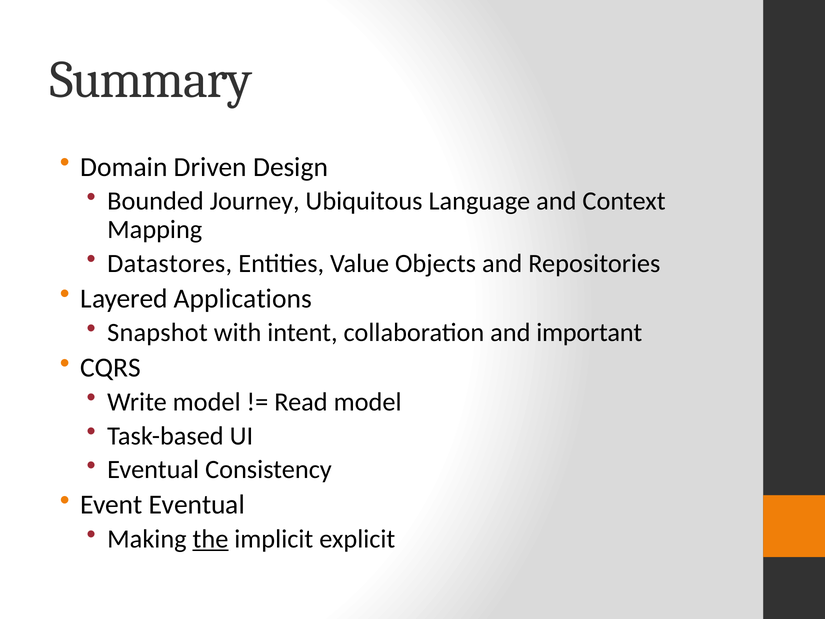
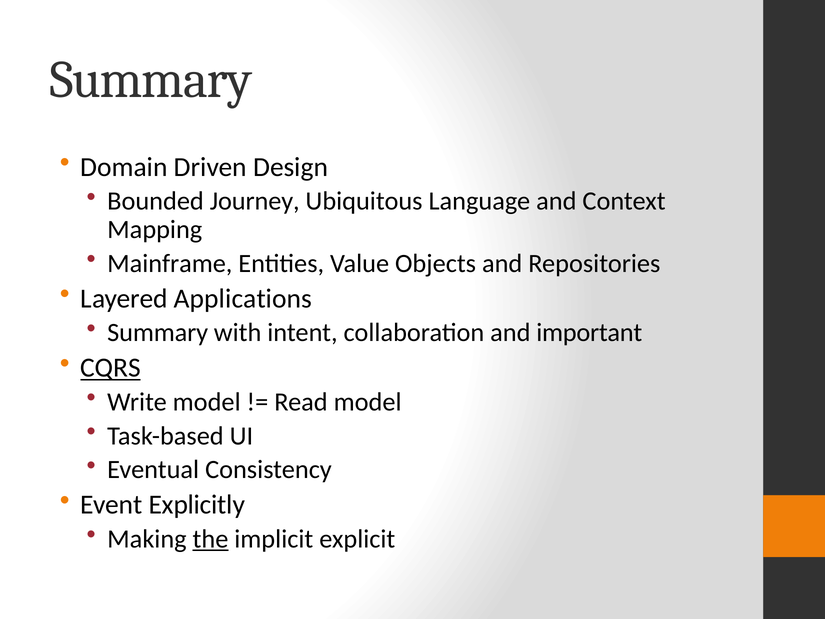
Datastores: Datastores -> Mainframe (170, 263)
Snapshot: Snapshot -> Summary (158, 333)
CQRS underline: none -> present (111, 368)
Event Eventual: Eventual -> Explicitly (197, 504)
